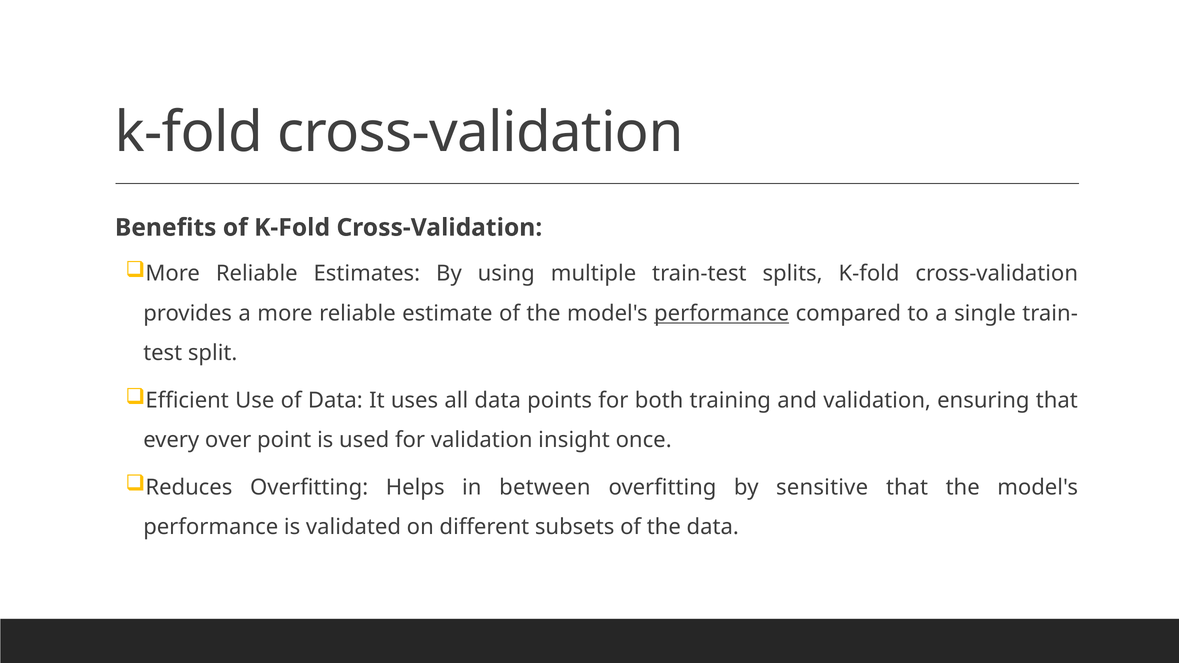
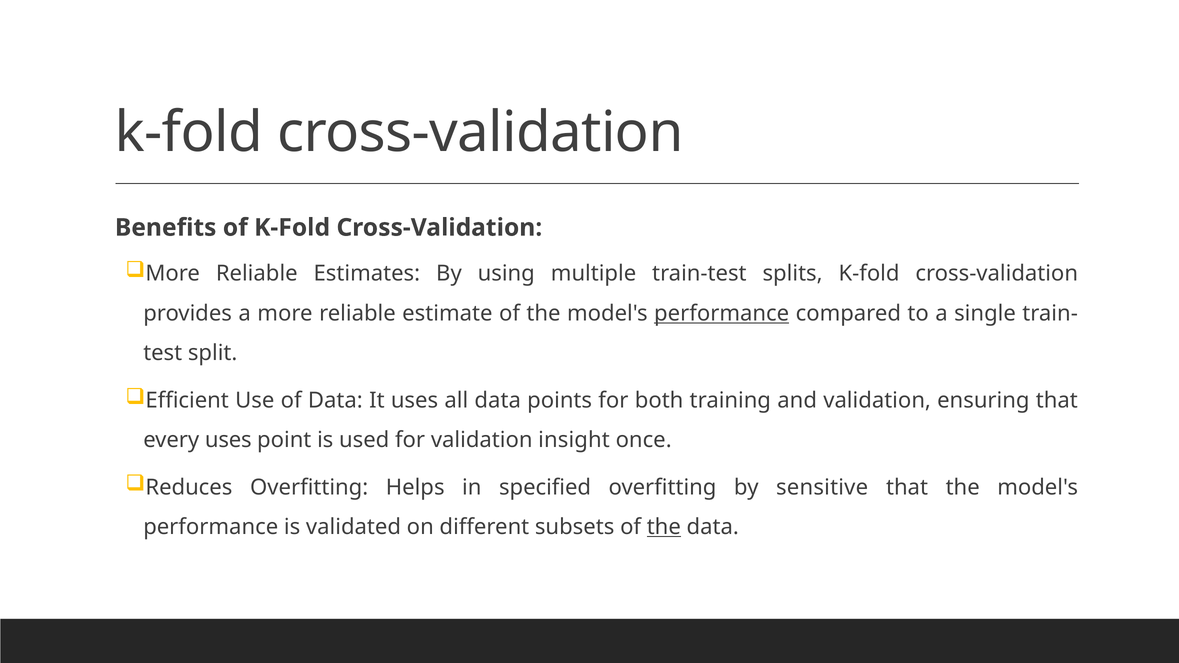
every over: over -> uses (228, 440)
between: between -> specified (545, 487)
the underline: none -> present (664, 527)
